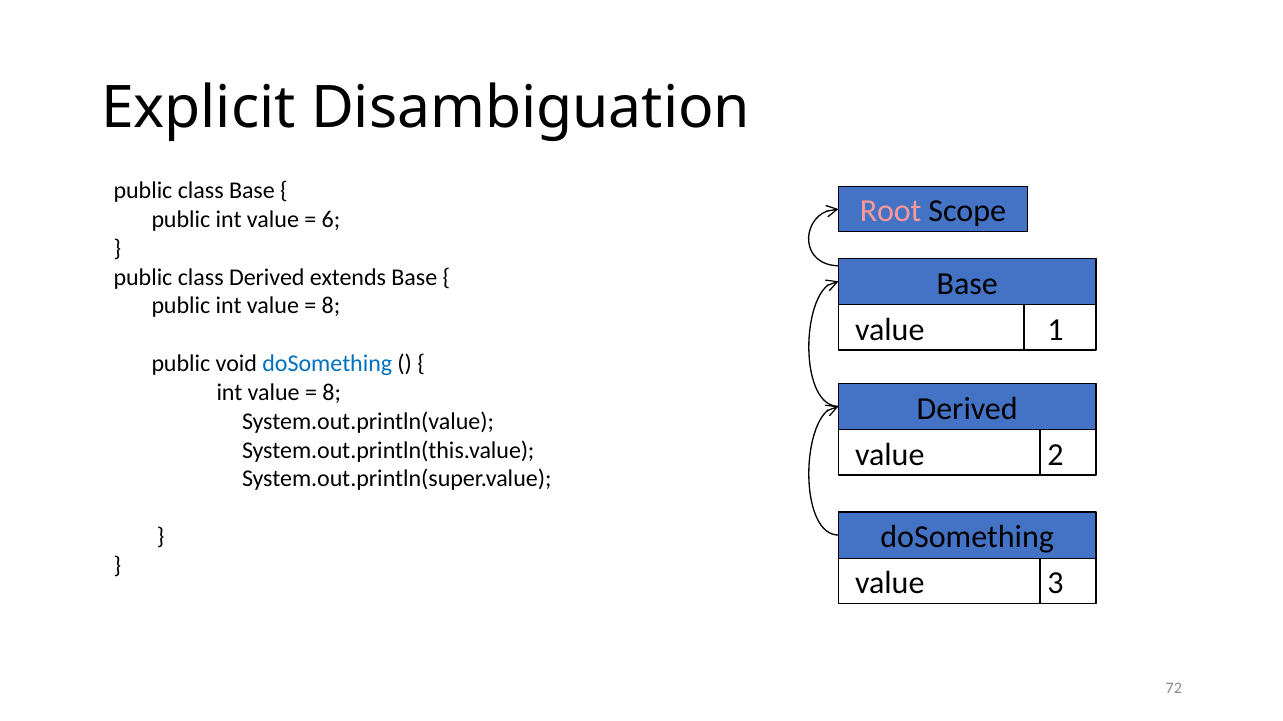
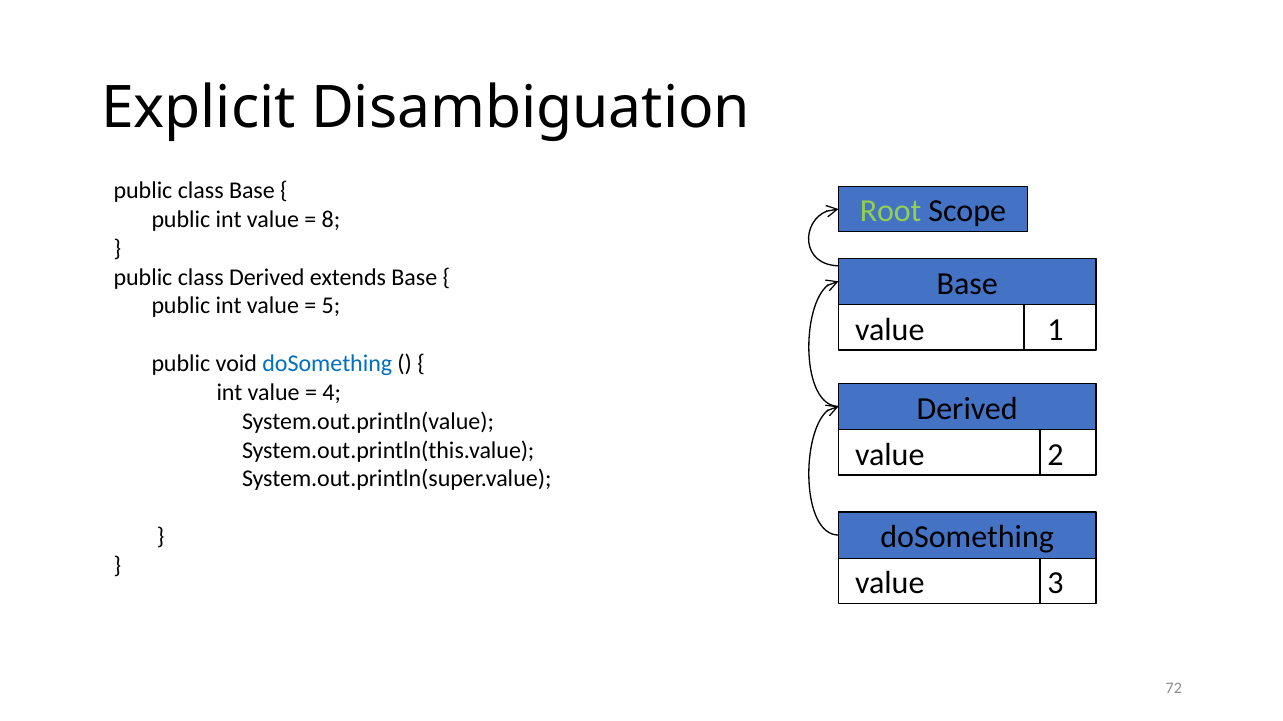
Root colour: pink -> light green (891, 211)
6: 6 -> 8 (331, 220)
8: 8 -> 5 (331, 306)
8: 8 -> 4 (332, 393)
